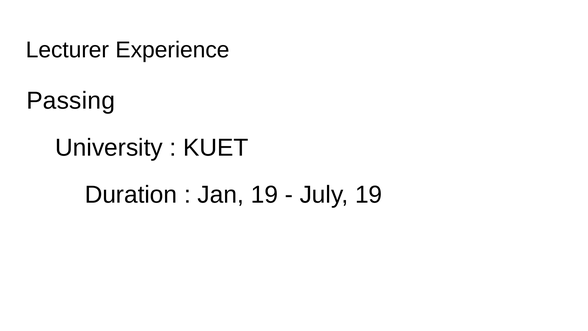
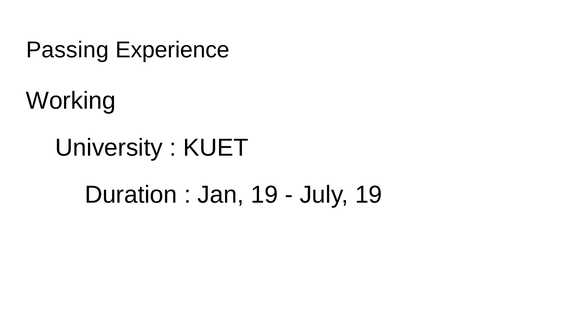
Lecturer: Lecturer -> Passing (67, 50)
Passing: Passing -> Working (71, 101)
